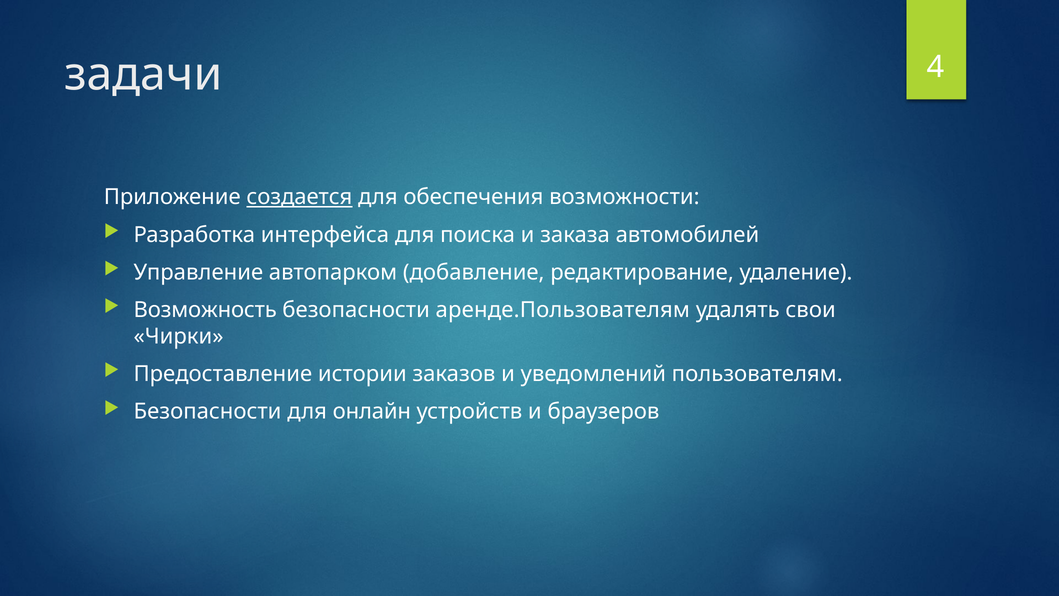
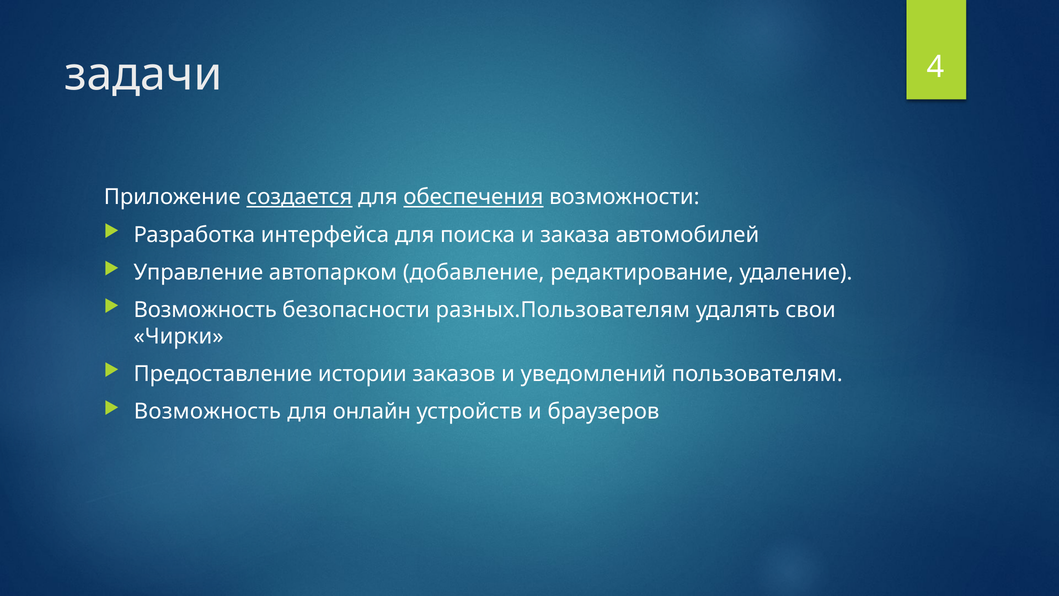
обеспечения underline: none -> present (473, 197)
аренде.Пользователям: аренде.Пользователям -> разных.Пользователям (563, 310)
Безопасности: Безопасности -> Возможность (207, 411)
